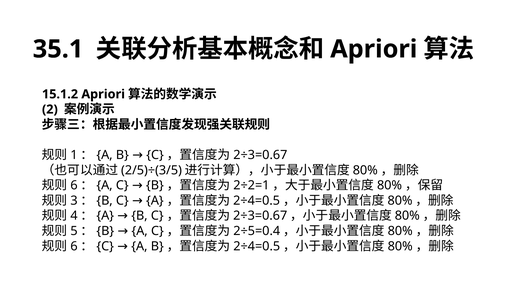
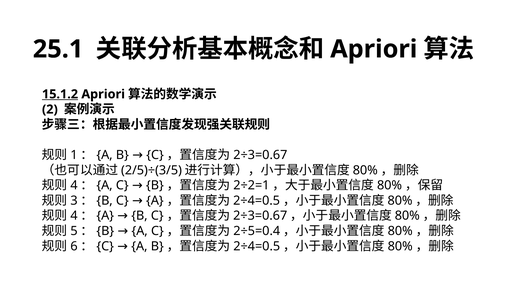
35.1: 35.1 -> 25.1 (58, 49)
15.1.2 underline: none -> present (60, 94)
6: 6 -> 4 (74, 186)
